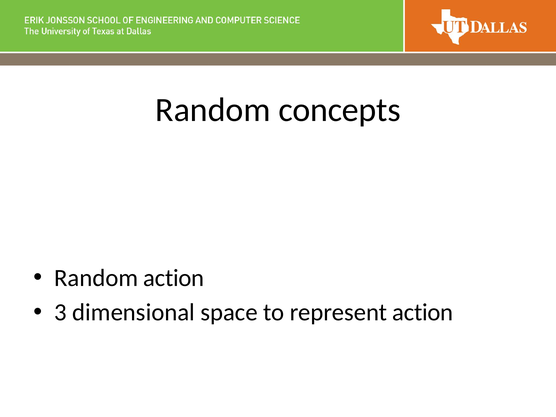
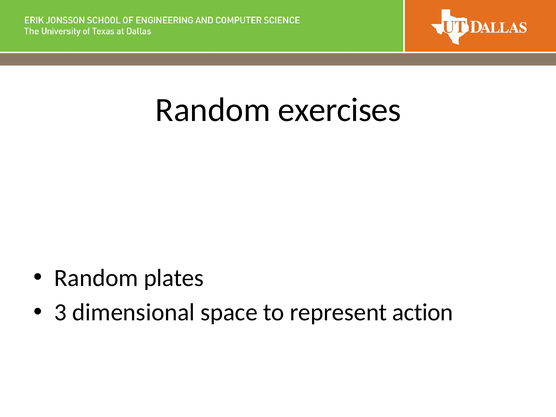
concepts: concepts -> exercises (340, 110)
Random action: action -> plates (174, 278)
